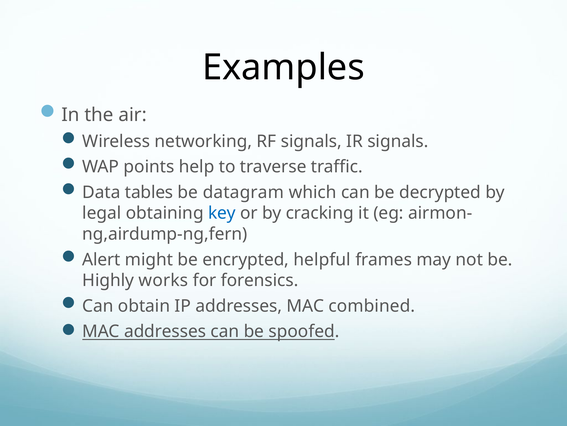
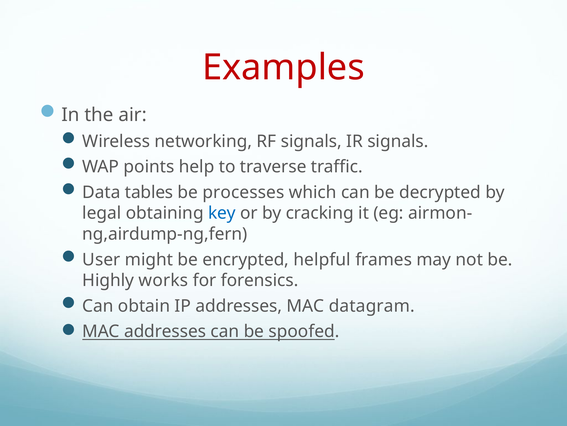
Examples colour: black -> red (283, 68)
datagram: datagram -> processes (243, 192)
Alert: Alert -> User (101, 259)
combined: combined -> datagram (372, 305)
